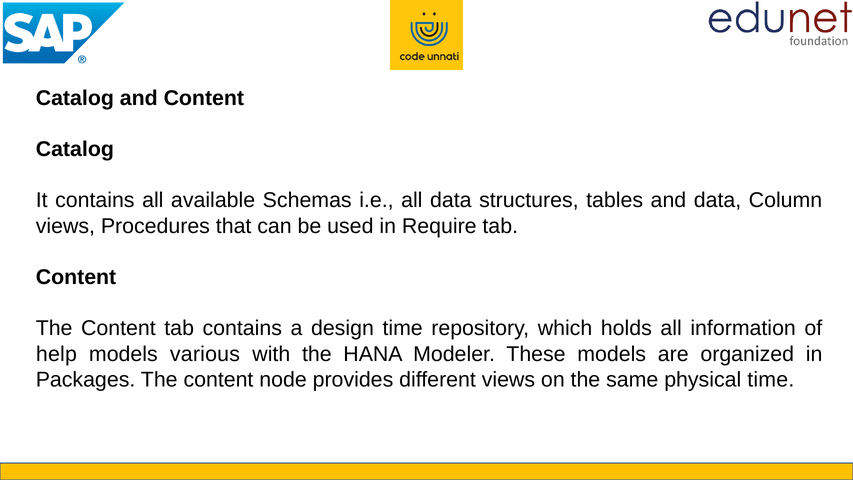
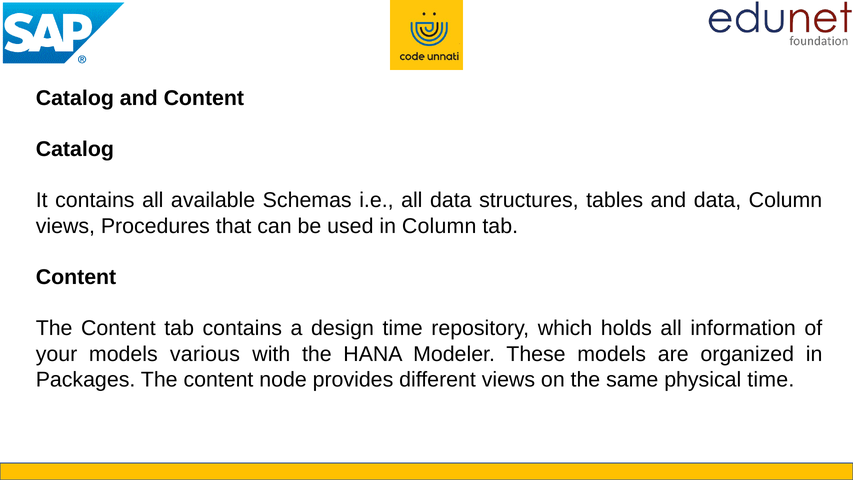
in Require: Require -> Column (439, 226)
help: help -> your (57, 354)
